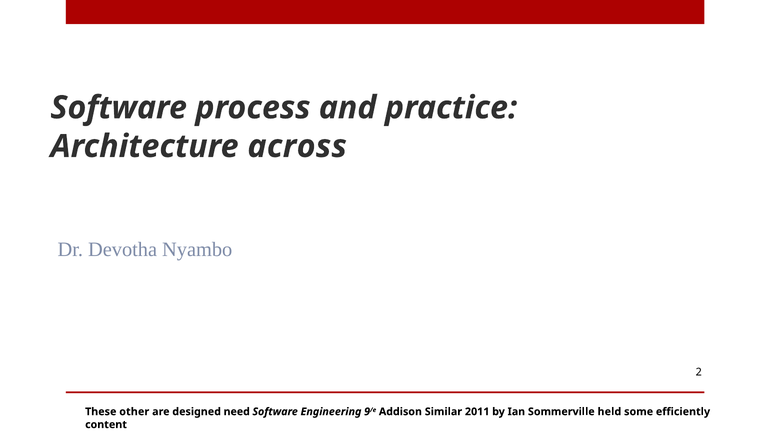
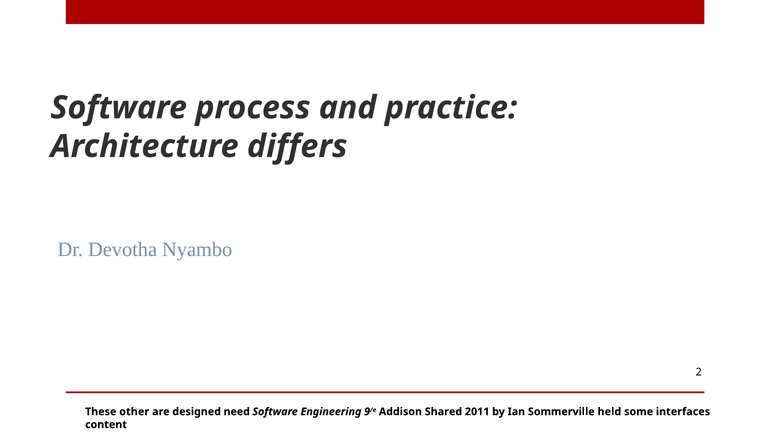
across: across -> differs (297, 147)
Similar: Similar -> Shared (443, 412)
efficiently: efficiently -> interfaces (683, 412)
